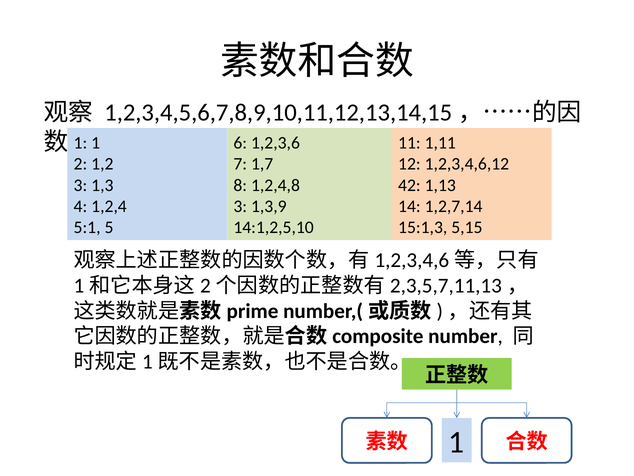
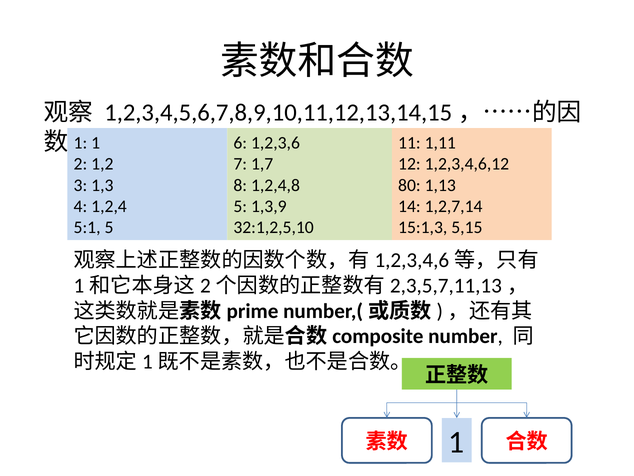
42: 42 -> 80 (409, 185)
3: 3 -> 5 (240, 206)
14:1,2,5,10: 14:1,2,5,10 -> 32:1,2,5,10 (274, 227)
